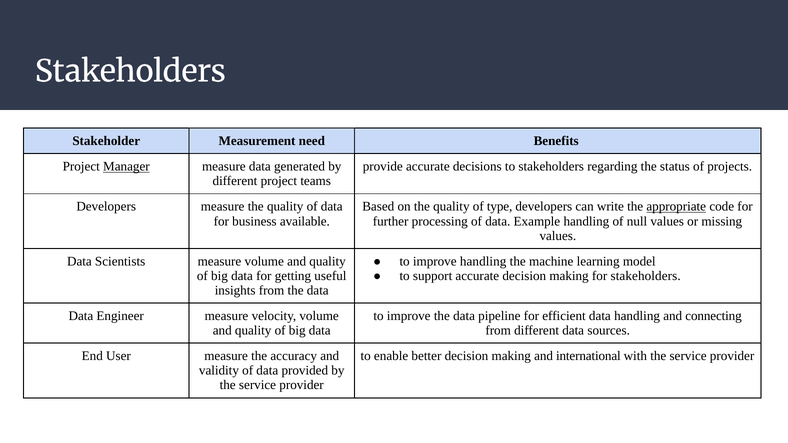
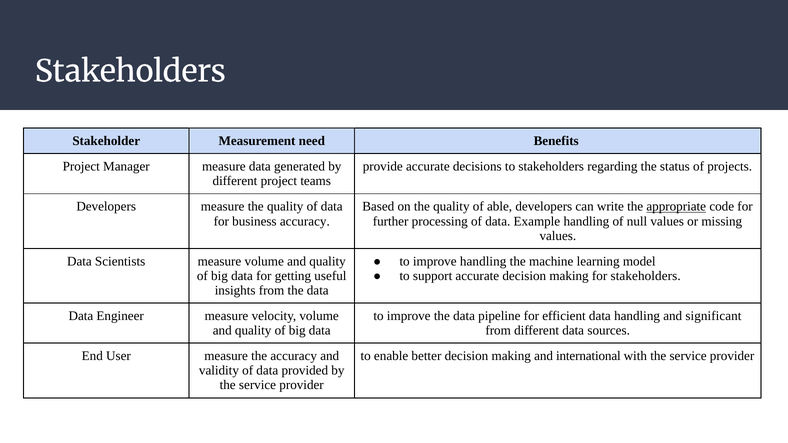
Manager underline: present -> none (126, 167)
type: type -> able (500, 207)
business available: available -> accuracy (305, 221)
connecting: connecting -> significant (713, 316)
